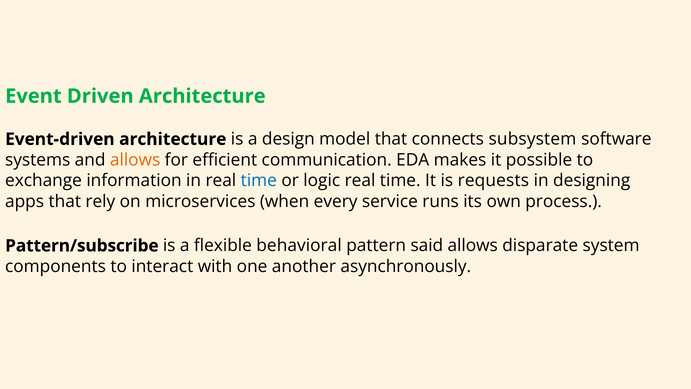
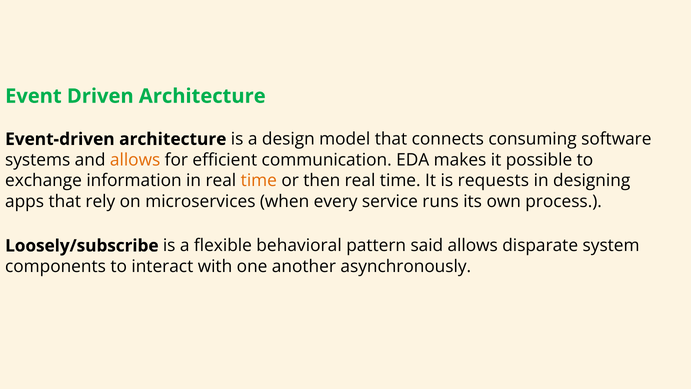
subsystem: subsystem -> consuming (533, 139)
time colour: blue -> orange (259, 181)
logic: logic -> then (322, 181)
Pattern/subscribe: Pattern/subscribe -> Loosely/subscribe (82, 246)
